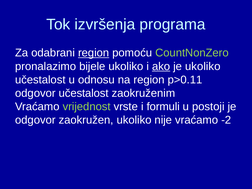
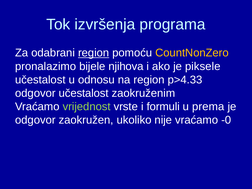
CountNonZero colour: light green -> yellow (192, 53)
bijele ukoliko: ukoliko -> njihova (126, 66)
ako underline: present -> none (161, 66)
je ukoliko: ukoliko -> piksele (203, 66)
p>0.11: p>0.11 -> p>4.33 (185, 80)
postoji: postoji -> prema (208, 107)
-2: -2 -> -0 (226, 120)
